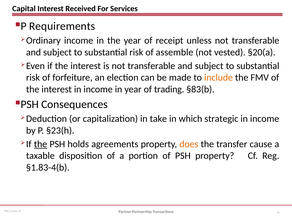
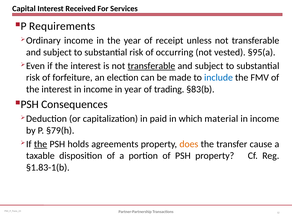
assemble: assemble -> occurring (175, 52)
§20(a: §20(a -> §95(a (262, 52)
transferable underline: none -> present (151, 66)
include colour: orange -> blue (218, 78)
take: take -> paid (158, 119)
strategic: strategic -> material (221, 119)
§23(h: §23(h -> §79(h (60, 130)
§1.83-4(b: §1.83-4(b -> §1.83-1(b (48, 167)
